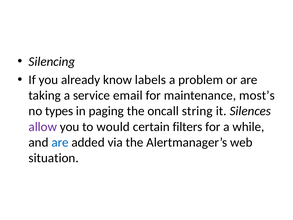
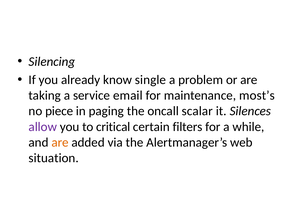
labels: labels -> single (151, 80)
types: types -> piece (59, 111)
string: string -> scalar (197, 111)
would: would -> critical (113, 127)
are colour: blue -> orange (60, 142)
